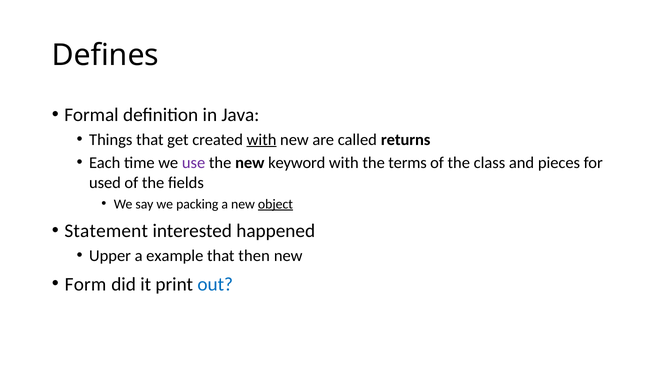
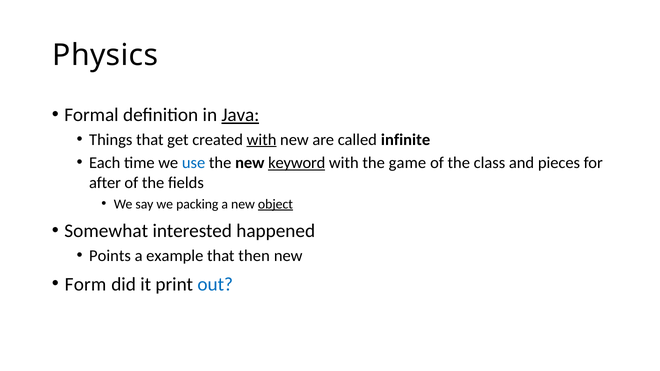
Defines: Defines -> Physics (105, 55)
Java underline: none -> present (240, 115)
returns: returns -> infinite (406, 140)
use colour: purple -> blue (194, 163)
keyword underline: none -> present (297, 163)
terms: terms -> game (407, 163)
used: used -> after (105, 183)
Statement: Statement -> Somewhat (106, 231)
Upper: Upper -> Points (110, 256)
